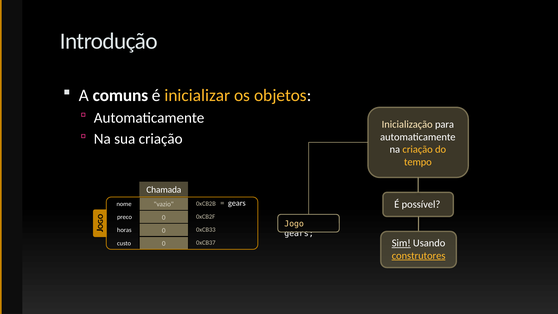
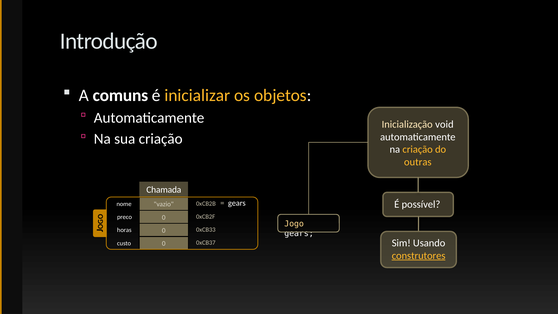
para: para -> void (444, 124)
tempo: tempo -> outras (418, 162)
Sim underline: present -> none (401, 243)
